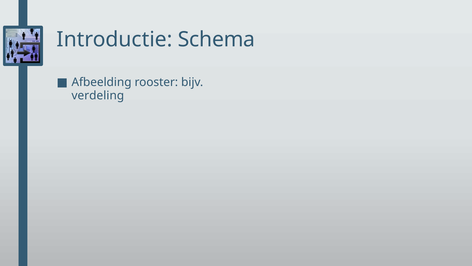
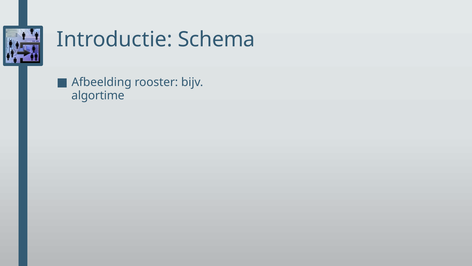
verdeling: verdeling -> algortime (98, 95)
